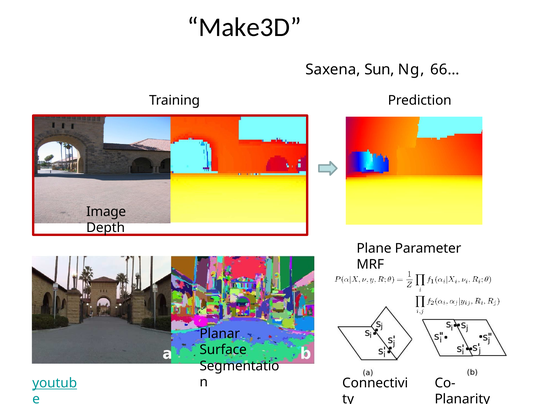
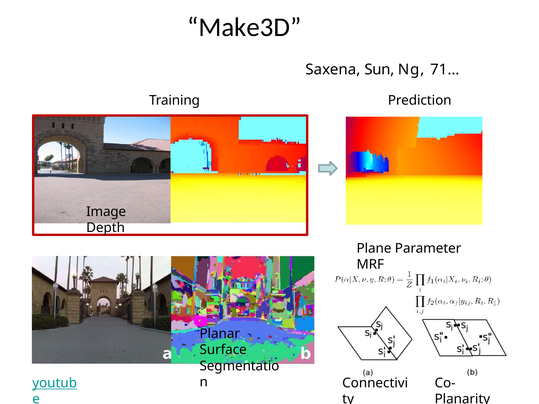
66…: 66… -> 71… (445, 69)
